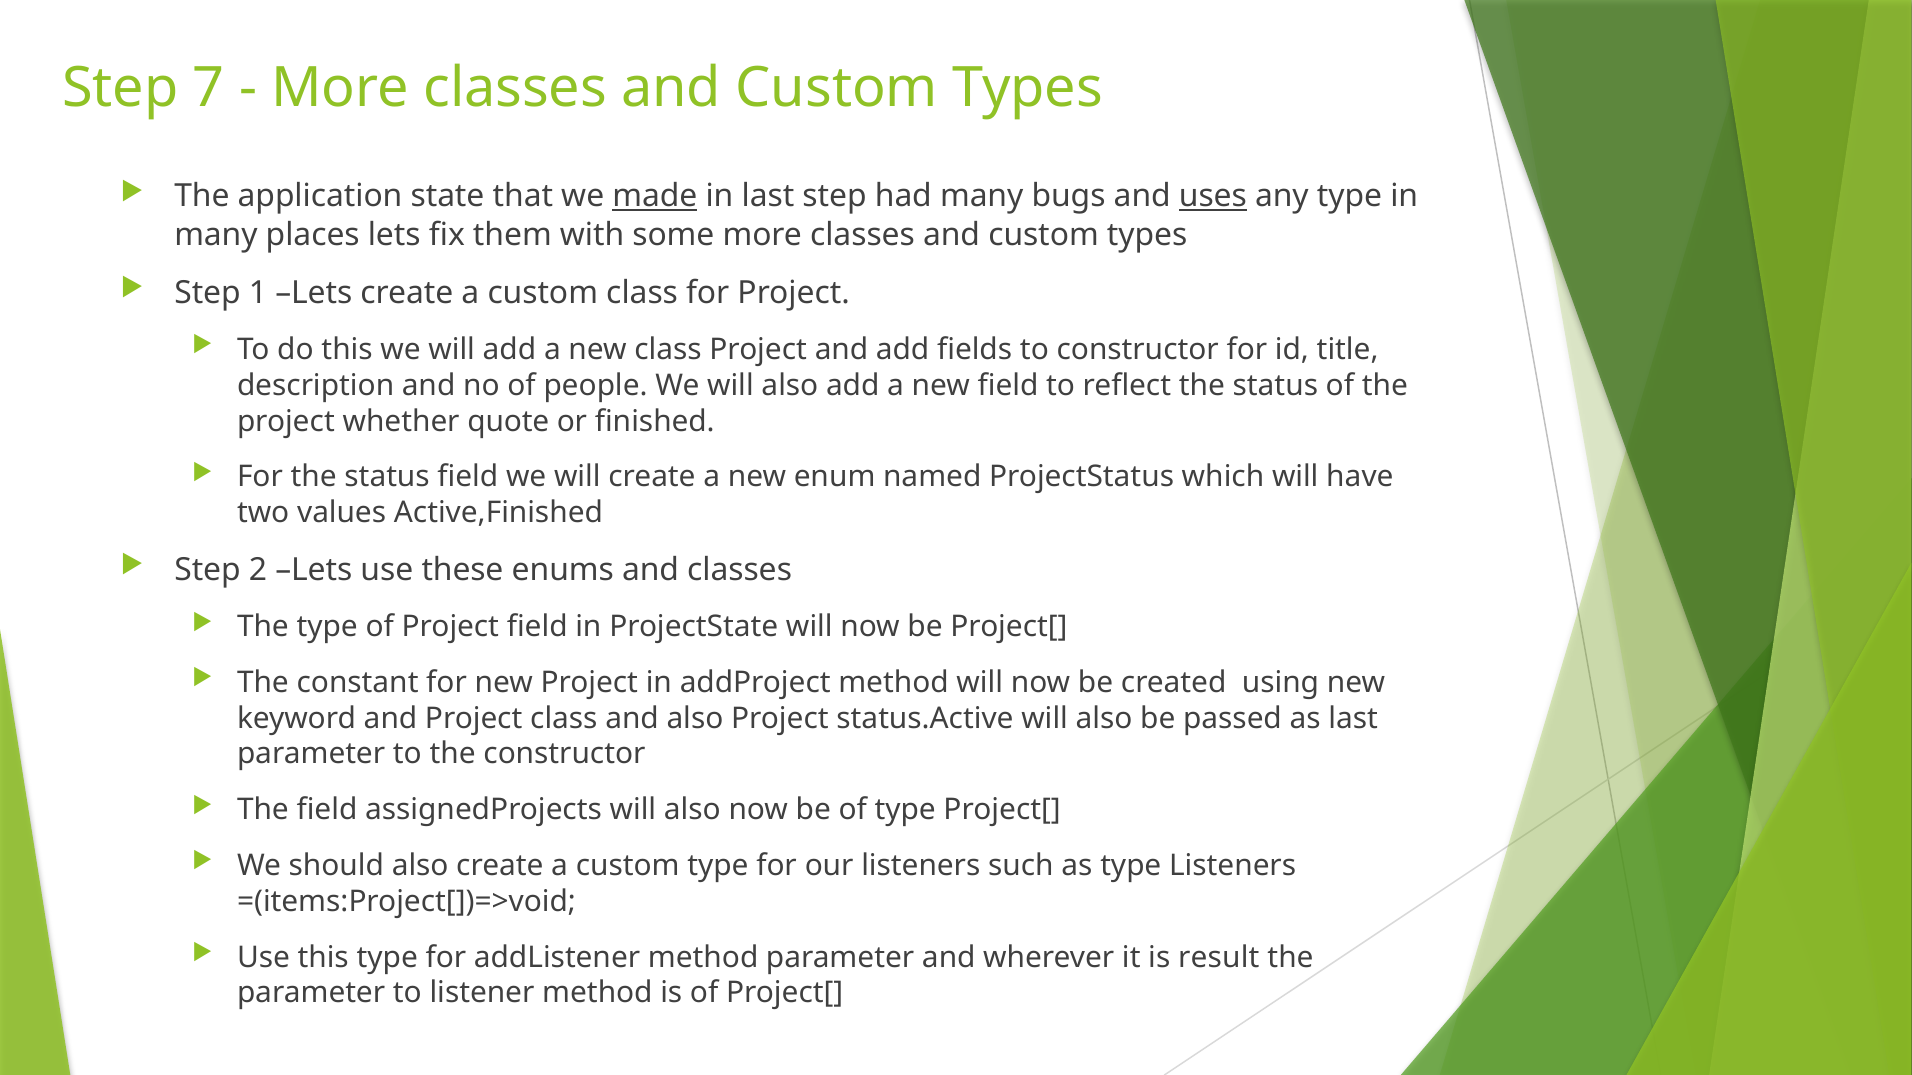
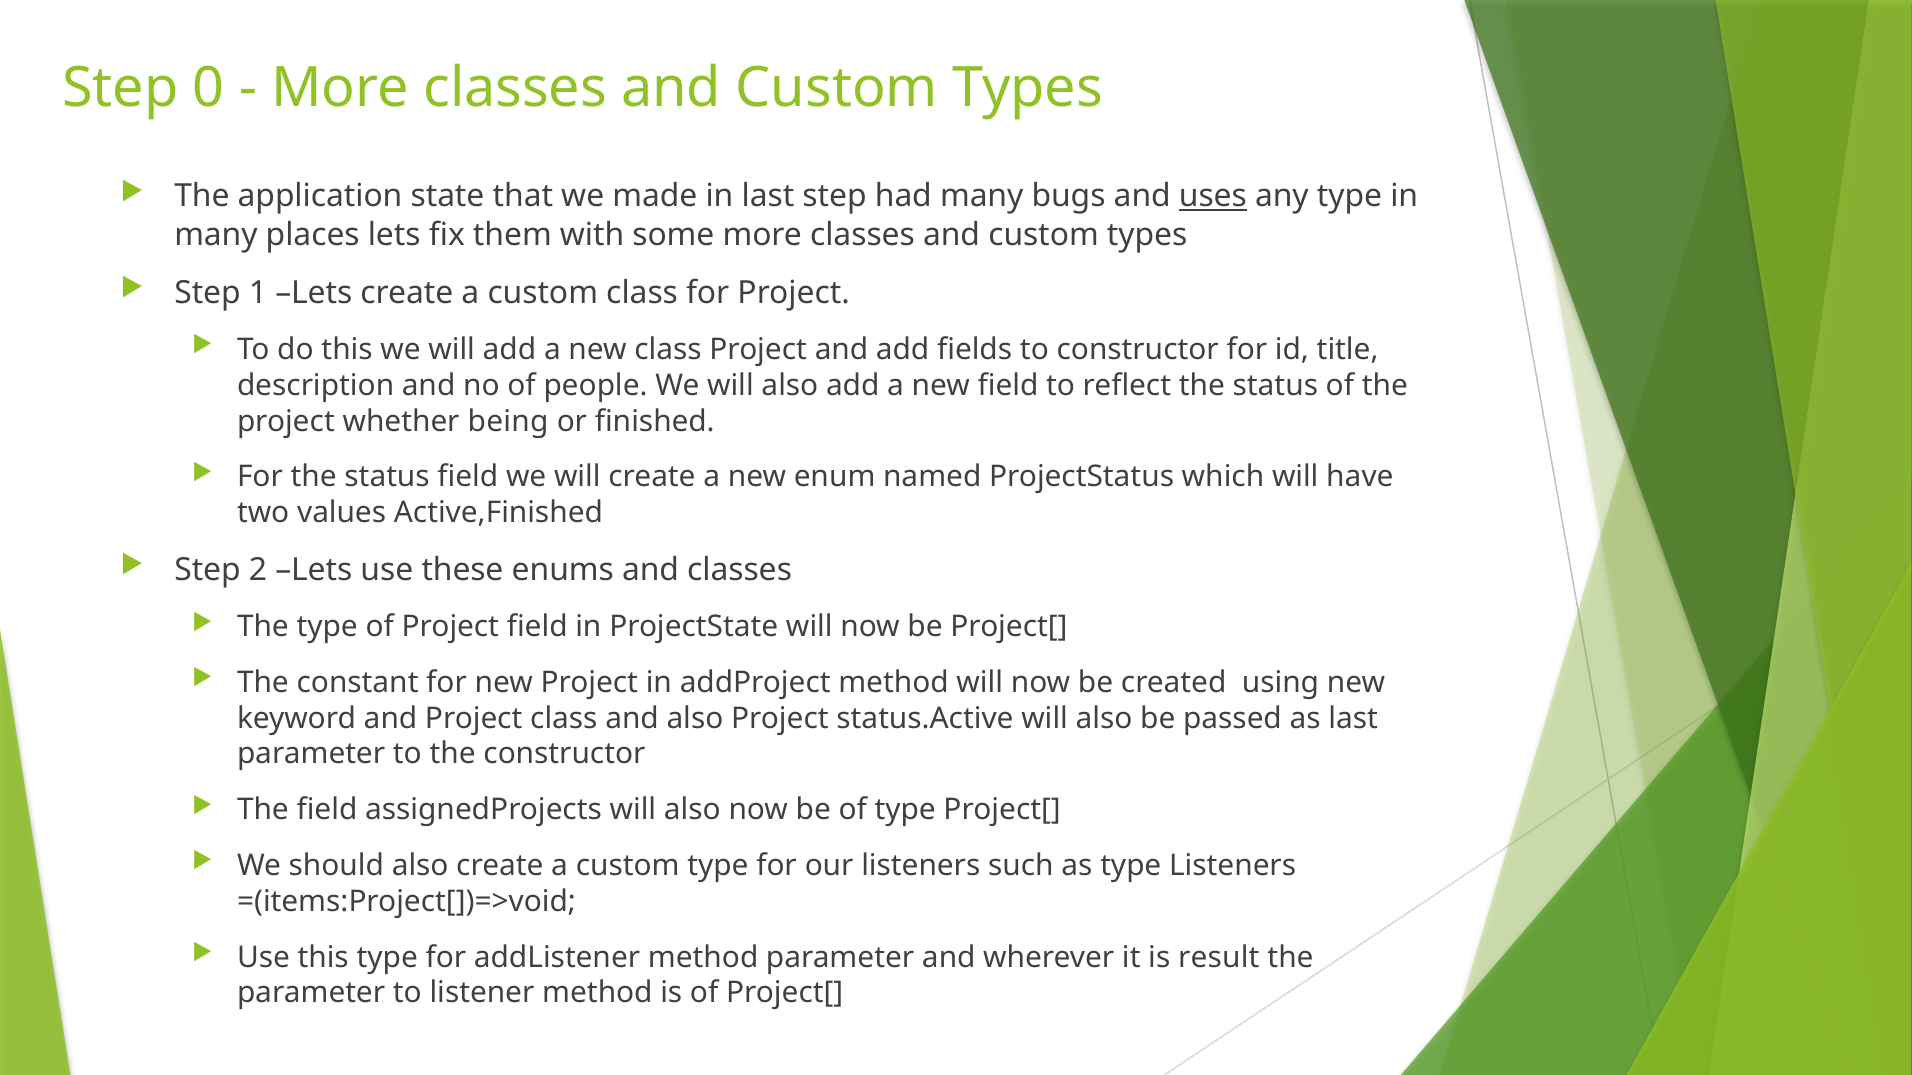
7: 7 -> 0 (209, 88)
made underline: present -> none (655, 197)
quote: quote -> being (508, 421)
